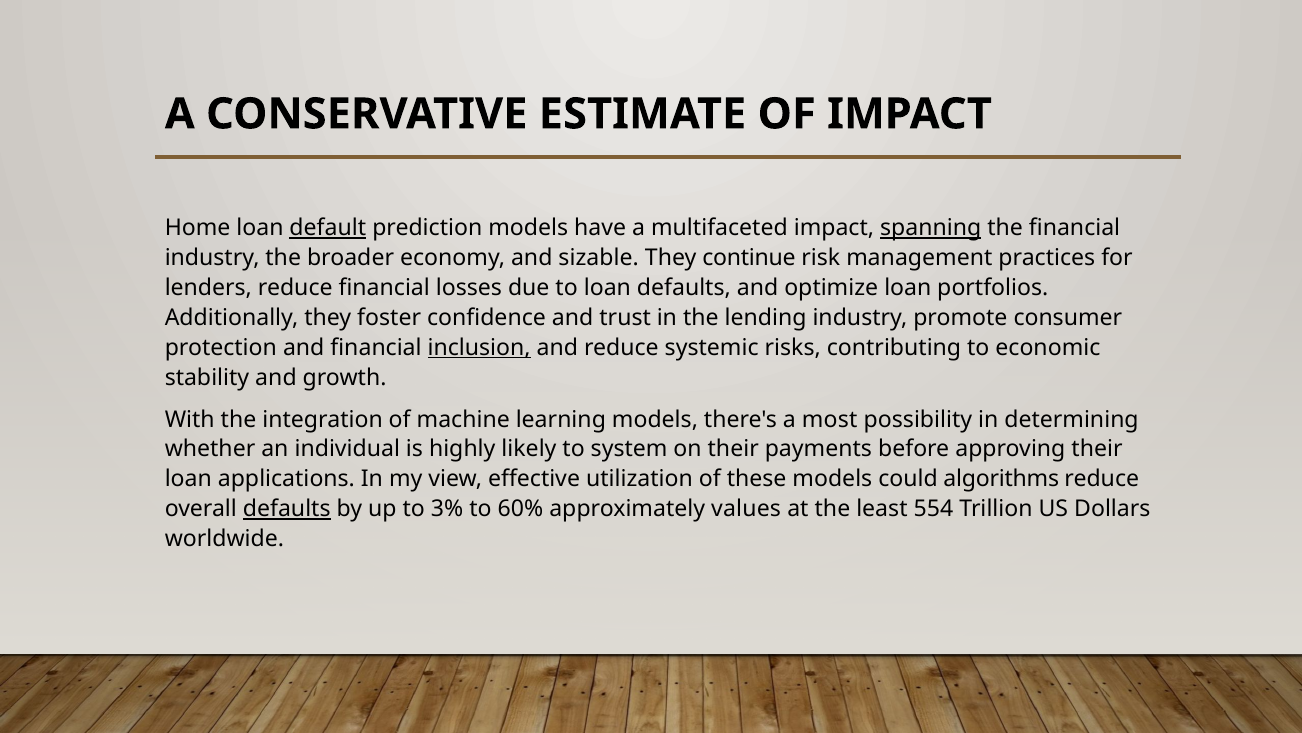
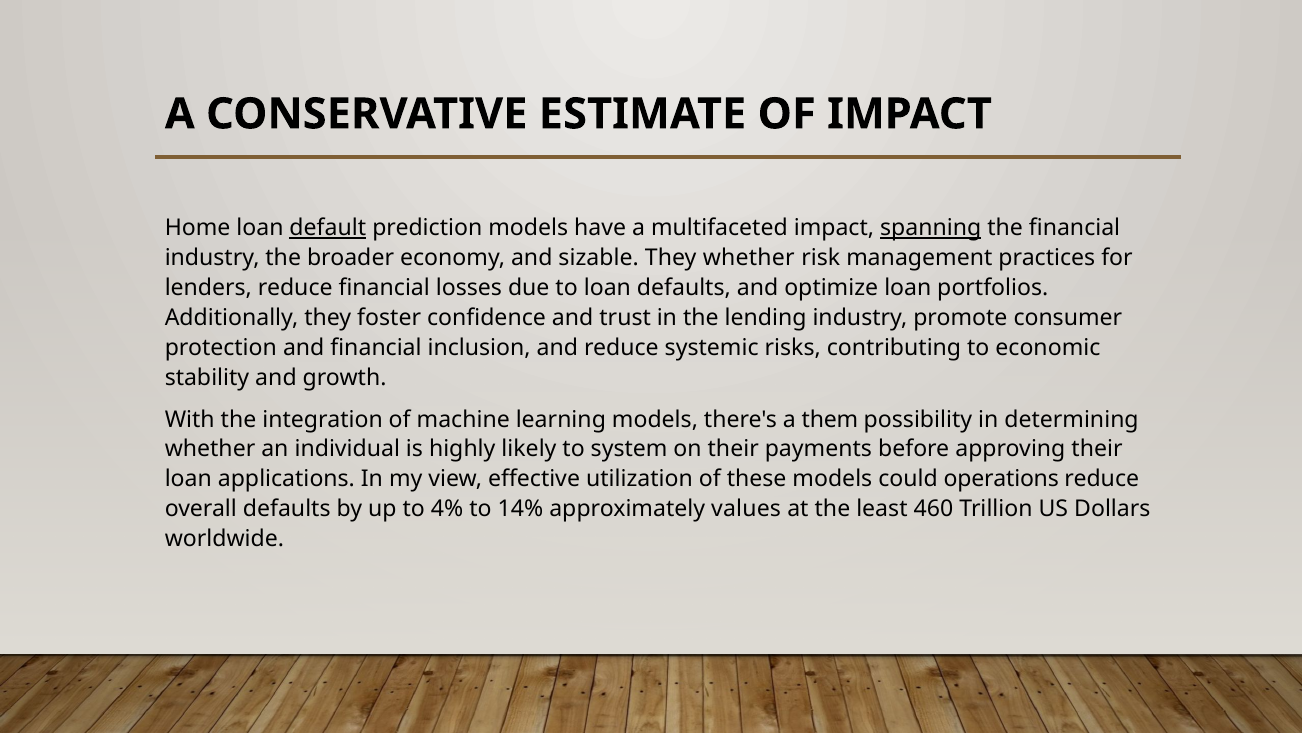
They continue: continue -> whether (749, 258)
inclusion underline: present -> none (479, 347)
most: most -> them (830, 419)
algorithms: algorithms -> operations (1001, 479)
defaults underline: present -> none (287, 509)
3%: 3% -> 4% (447, 509)
60%: 60% -> 14% (520, 509)
554: 554 -> 460 (933, 509)
